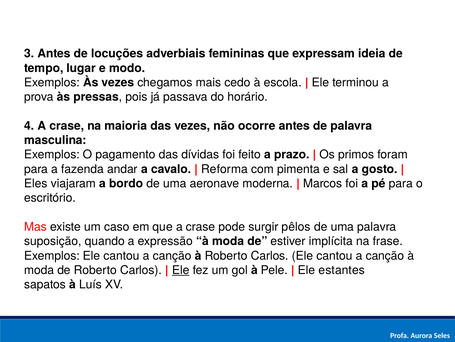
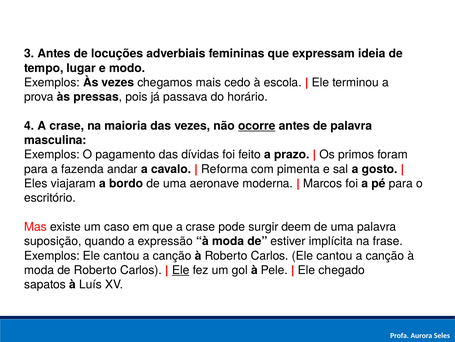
ocorre underline: none -> present (257, 126)
pêlos: pêlos -> deem (296, 226)
estantes: estantes -> chegado (342, 270)
